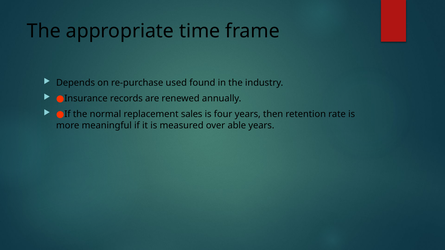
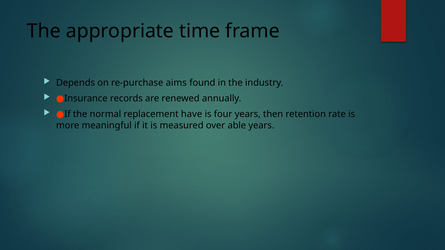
used: used -> aims (176, 83)
sales: sales -> have (192, 114)
